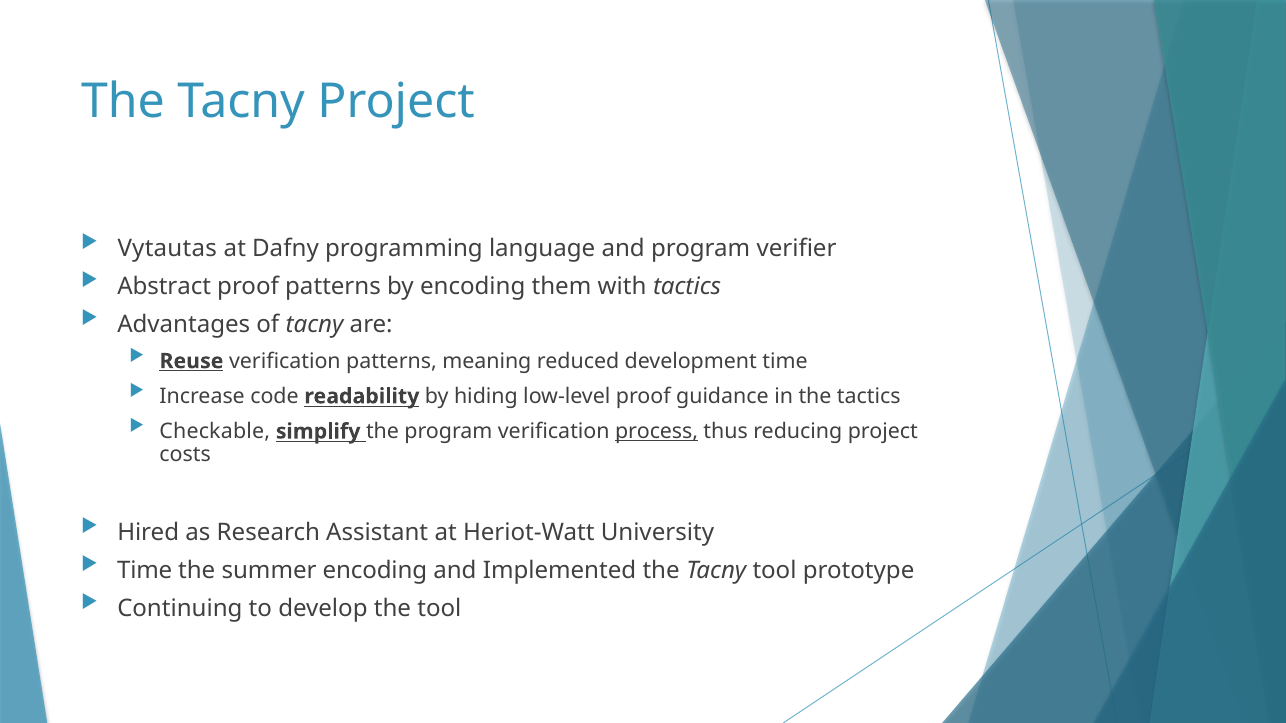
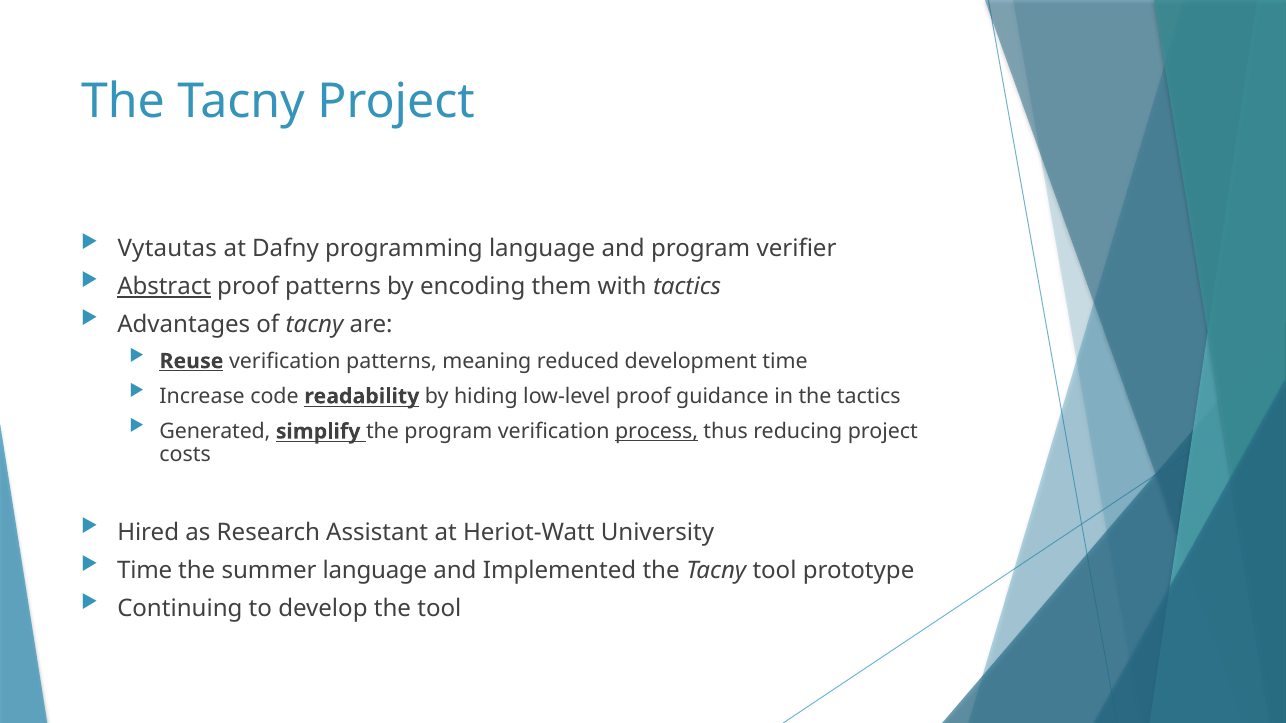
Abstract underline: none -> present (164, 287)
Checkable: Checkable -> Generated (215, 432)
summer encoding: encoding -> language (375, 571)
